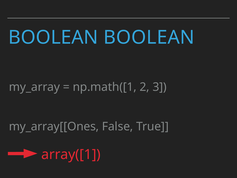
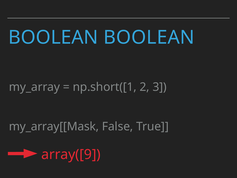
np.math([1: np.math([1 -> np.short([1 (105, 87)
my_array[[Ones: my_array[[Ones -> my_array[[Mask (54, 126)
array([1: array([1 -> array([9 (71, 154)
